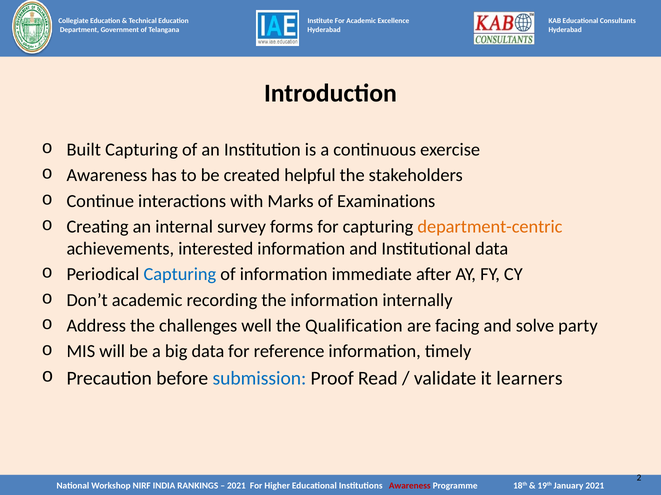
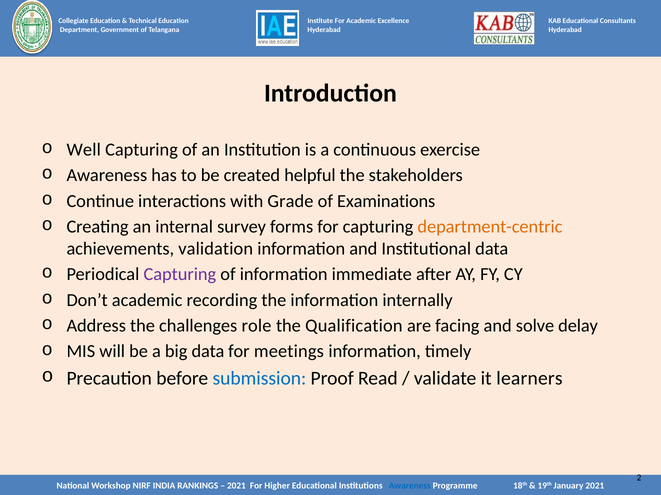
Built: Built -> Well (84, 150)
Marks: Marks -> Grade (290, 201)
interested: interested -> validation (216, 249)
Capturing colour: blue -> purple (180, 275)
well: well -> role (256, 326)
party: party -> delay (578, 326)
reference: reference -> meetings (289, 352)
Awareness colour: red -> blue (410, 486)
